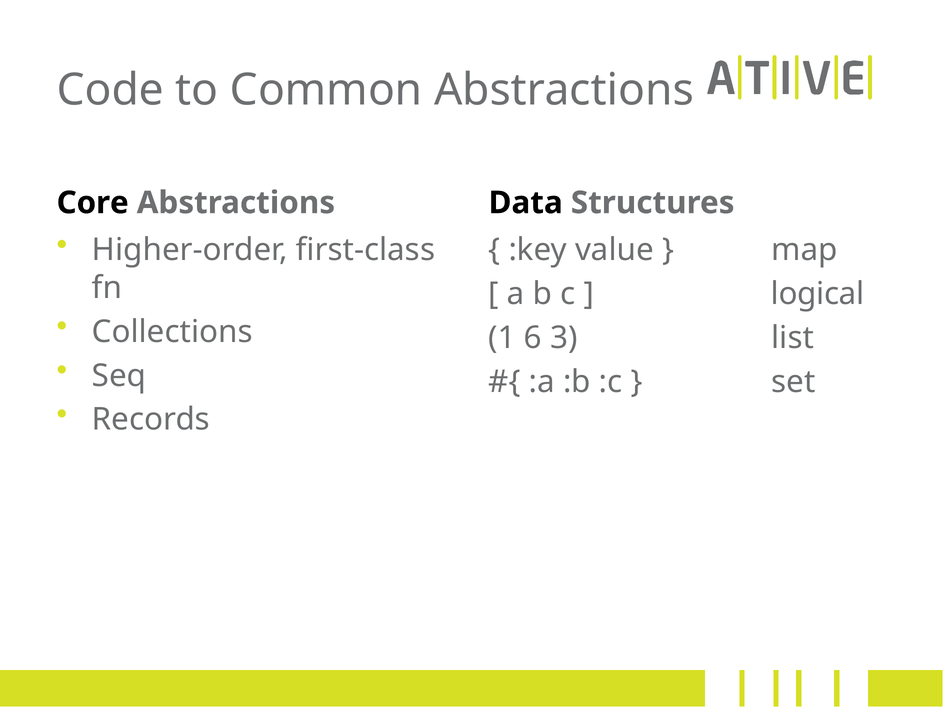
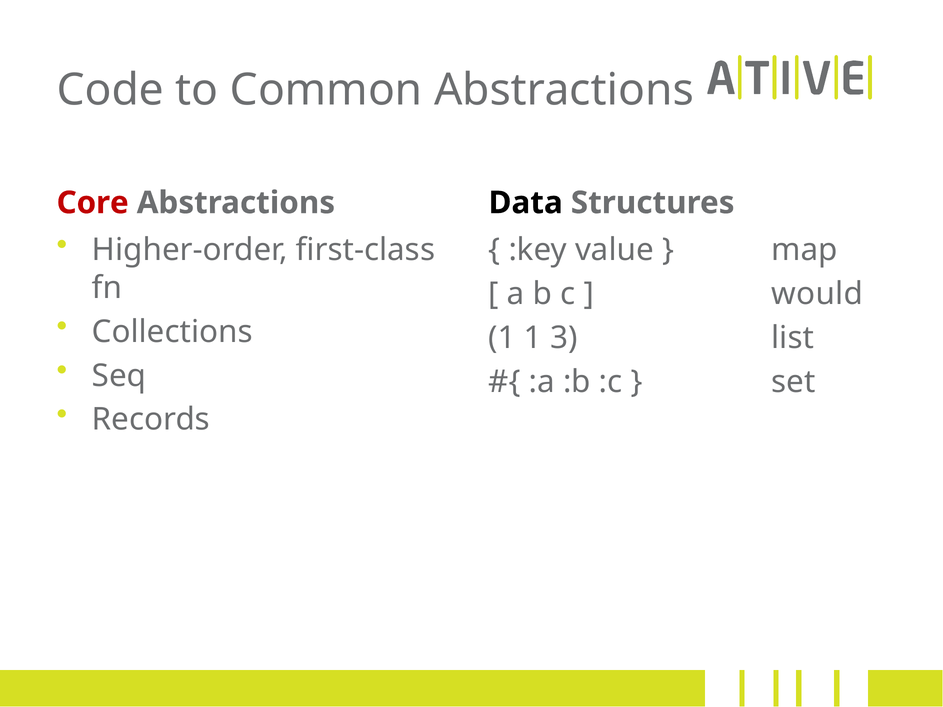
Core colour: black -> red (93, 203)
logical: logical -> would (817, 294)
1 6: 6 -> 1 (533, 338)
